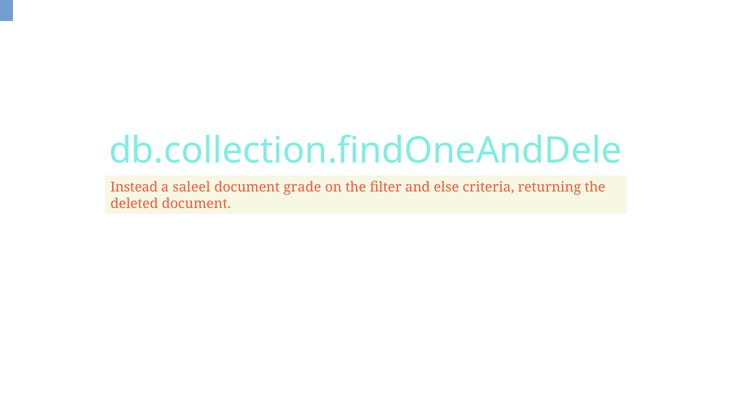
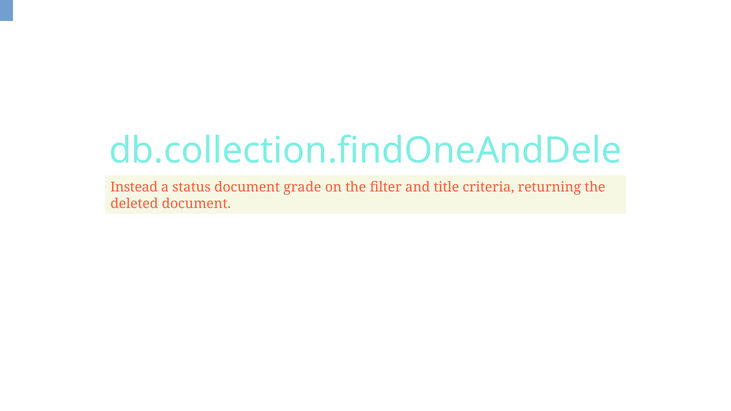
saleel: saleel -> status (192, 187)
else: else -> title (446, 187)
